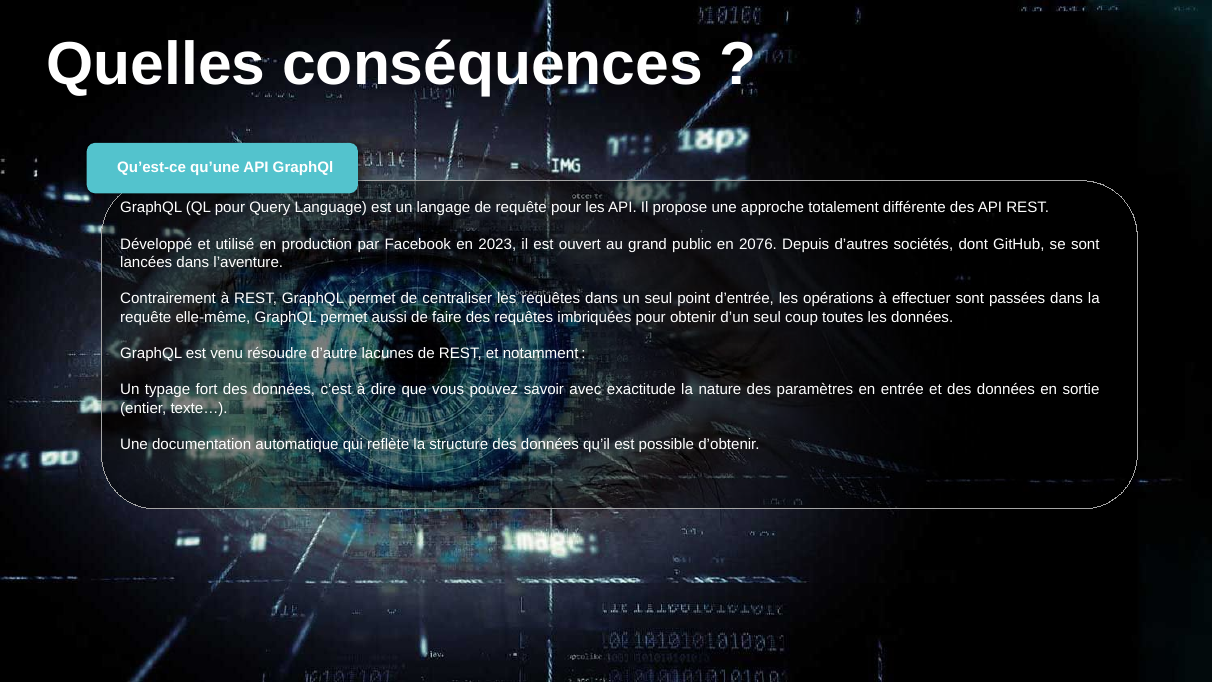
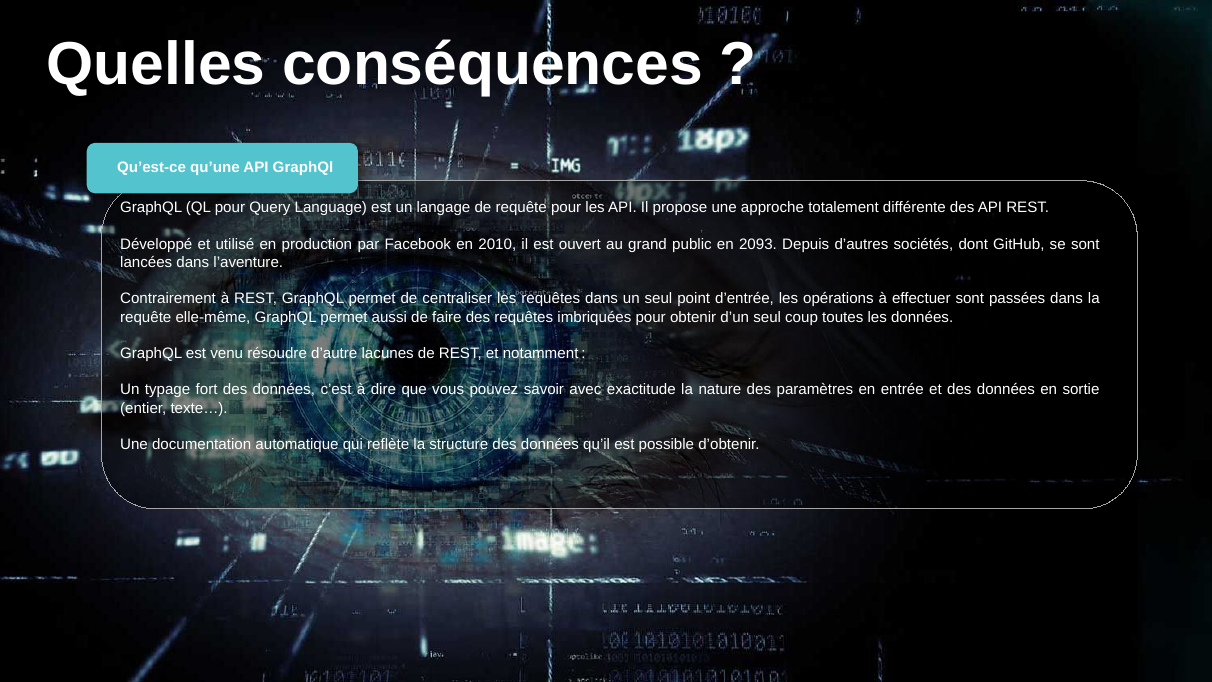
2023: 2023 -> 2010 (497, 244)
2076: 2076 -> 2093 (758, 244)
